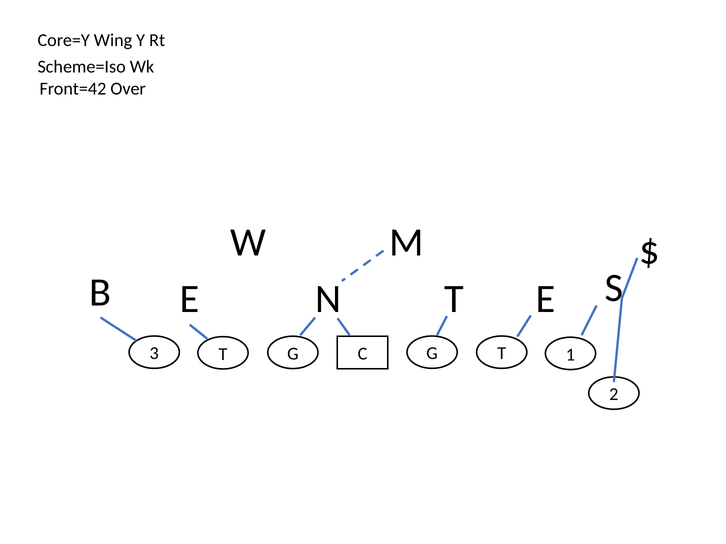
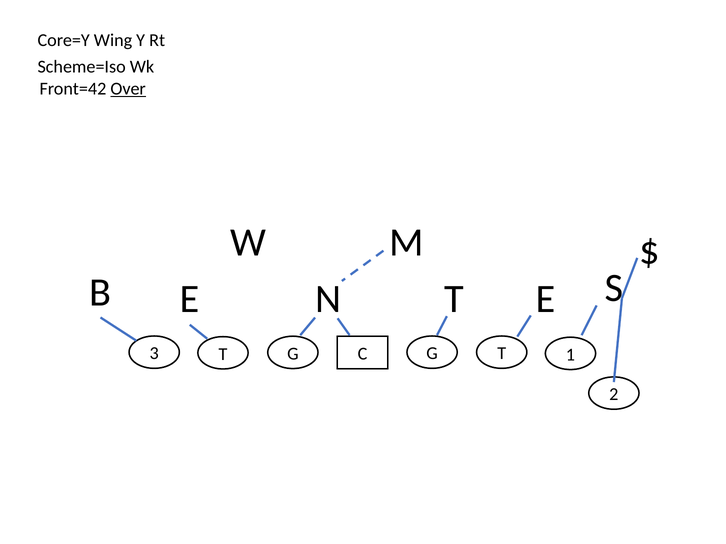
Over underline: none -> present (128, 89)
